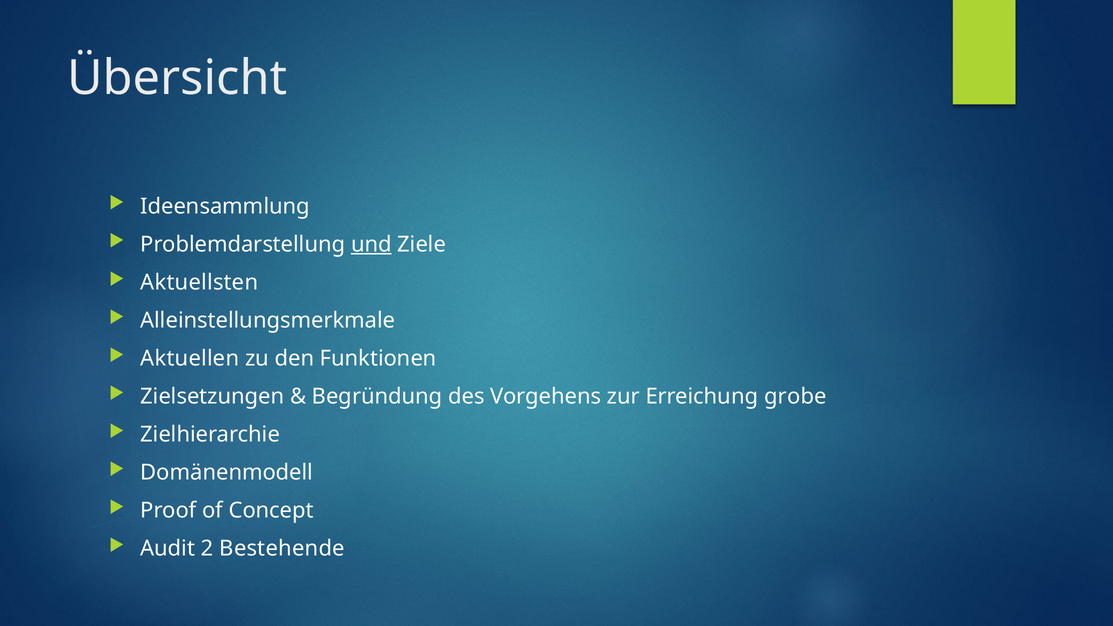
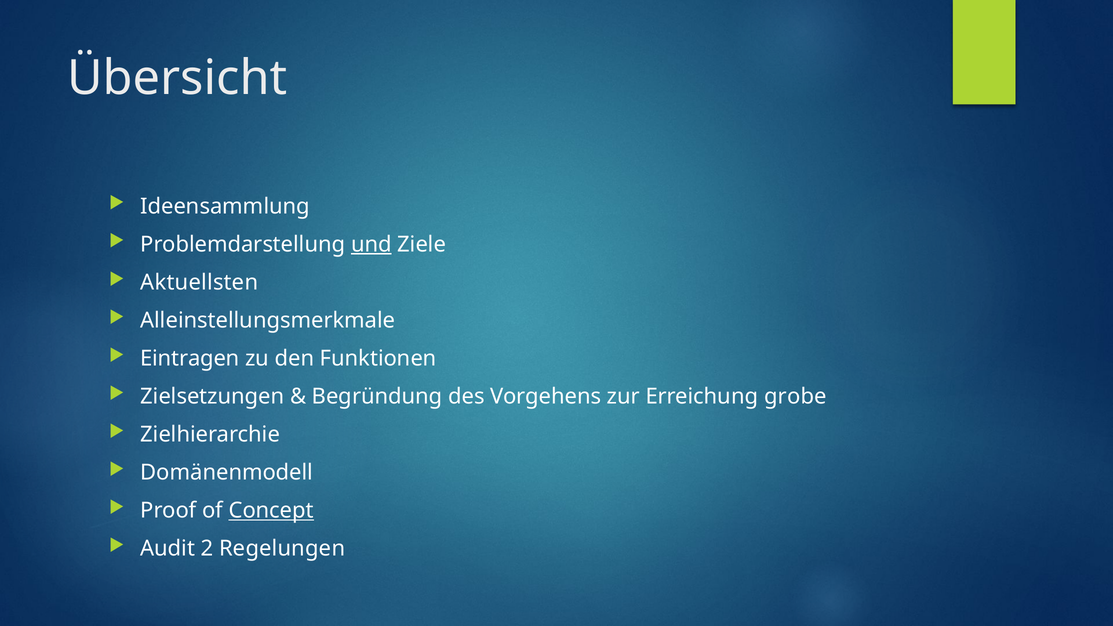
Aktuellen: Aktuellen -> Eintragen (190, 358)
Concept underline: none -> present (271, 511)
Bestehende: Bestehende -> Regelungen (282, 549)
